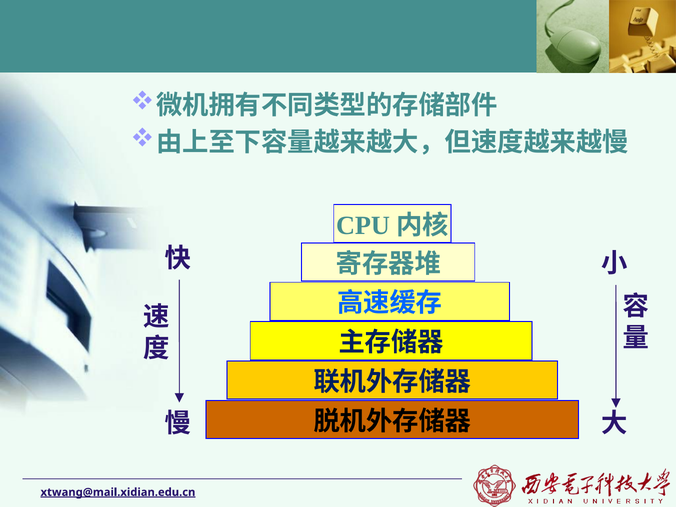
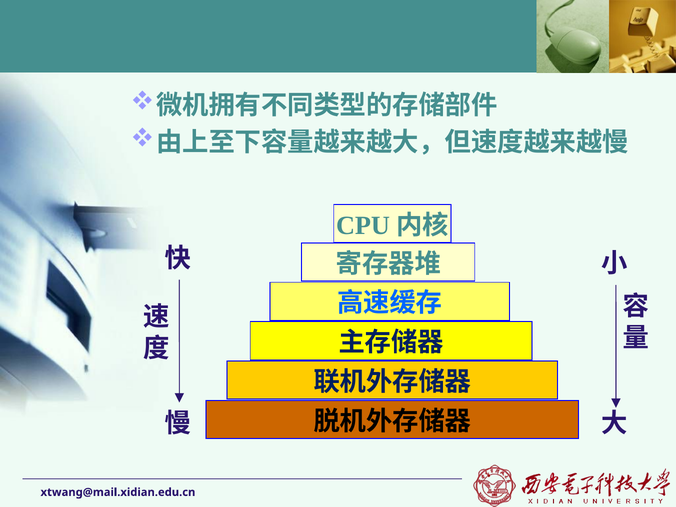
xtwang@mail.xidian.edu.cn underline: present -> none (118, 492)
